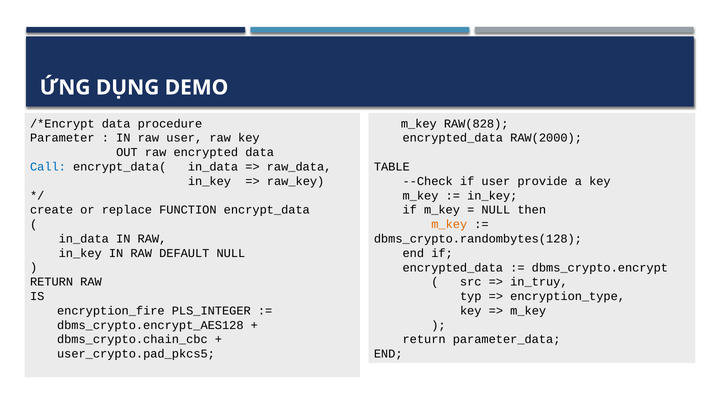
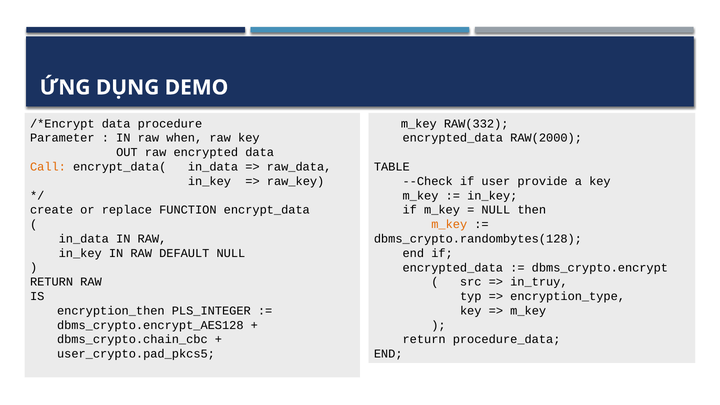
RAW(828: RAW(828 -> RAW(332 (476, 124)
raw user: user -> when (184, 138)
Call colour: blue -> orange (48, 167)
encryption_fire: encryption_fire -> encryption_then (111, 311)
parameter_data: parameter_data -> procedure_data (507, 340)
